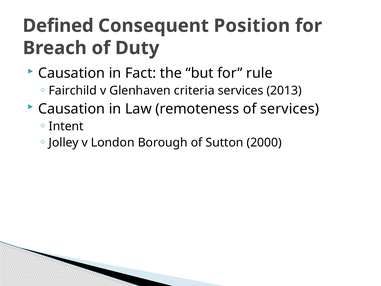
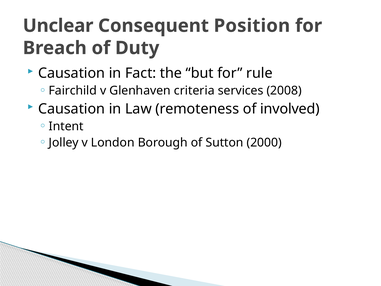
Defined: Defined -> Unclear (58, 26)
2013: 2013 -> 2008 (284, 91)
of services: services -> involved (290, 109)
